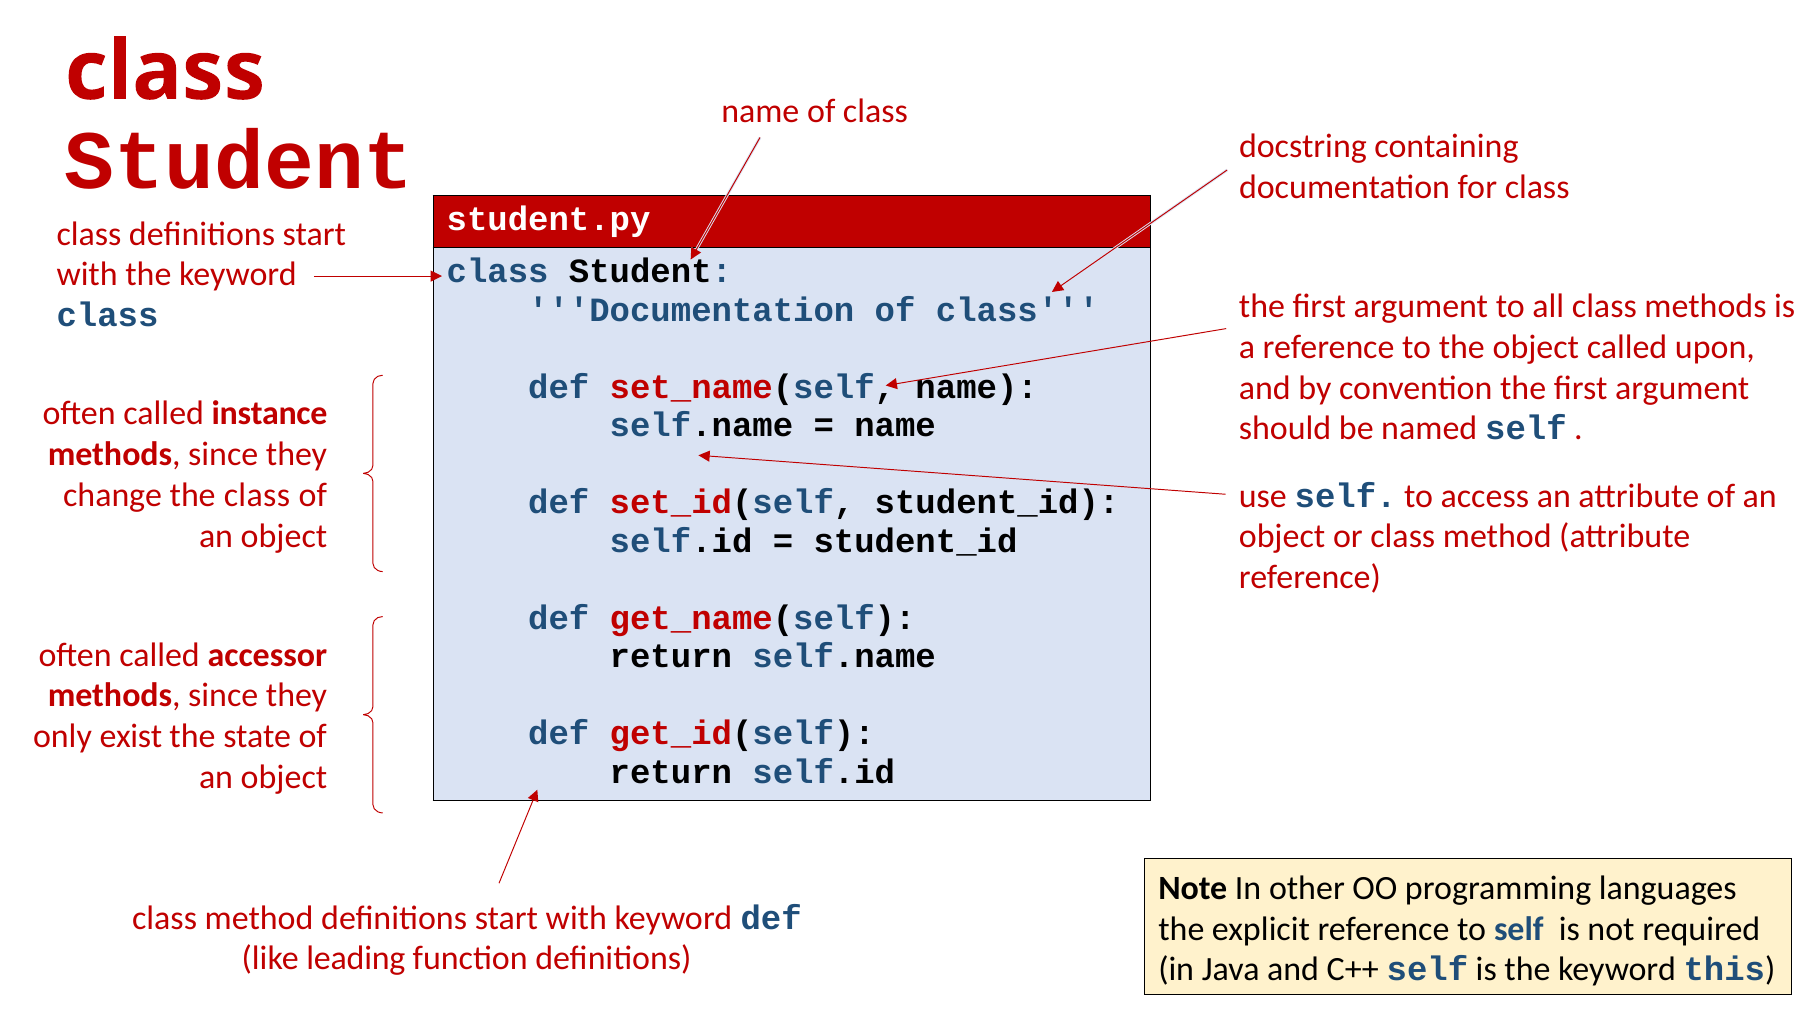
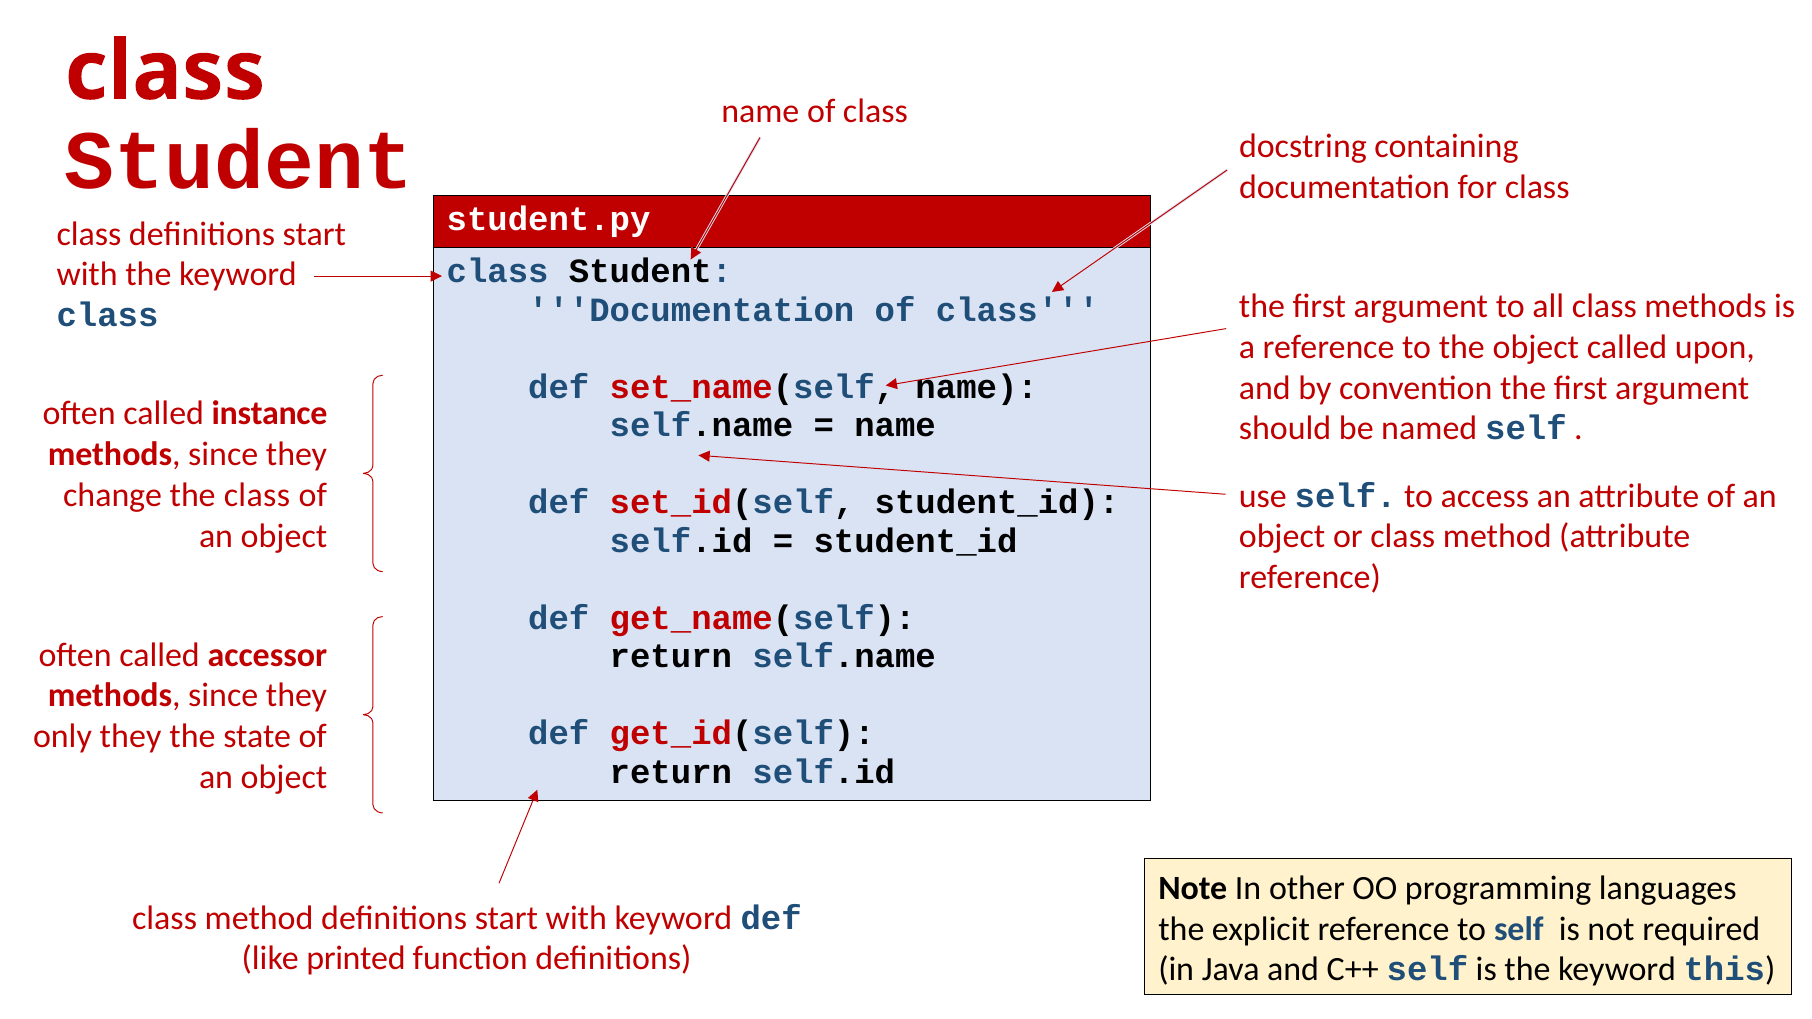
only exist: exist -> they (131, 737)
leading: leading -> printed (356, 959)
